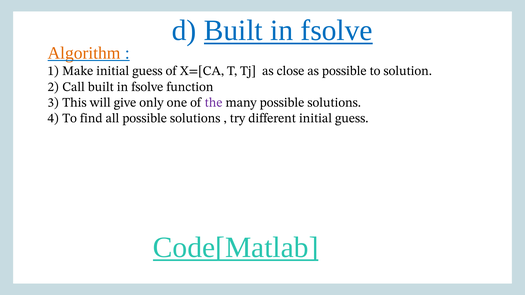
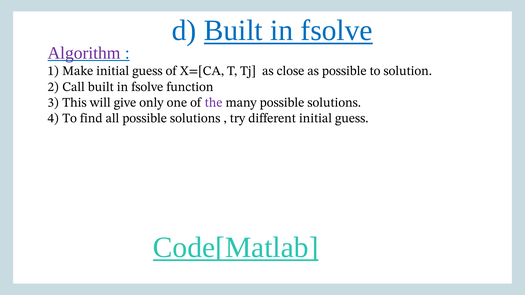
Algorithm colour: orange -> purple (84, 53)
